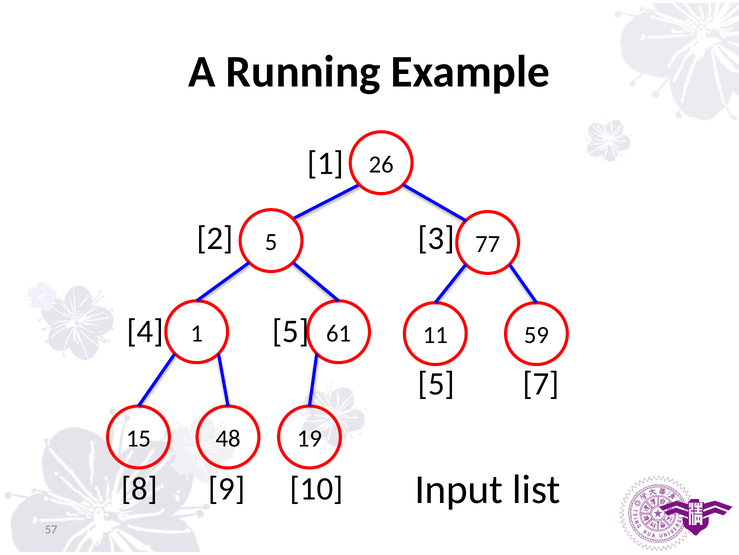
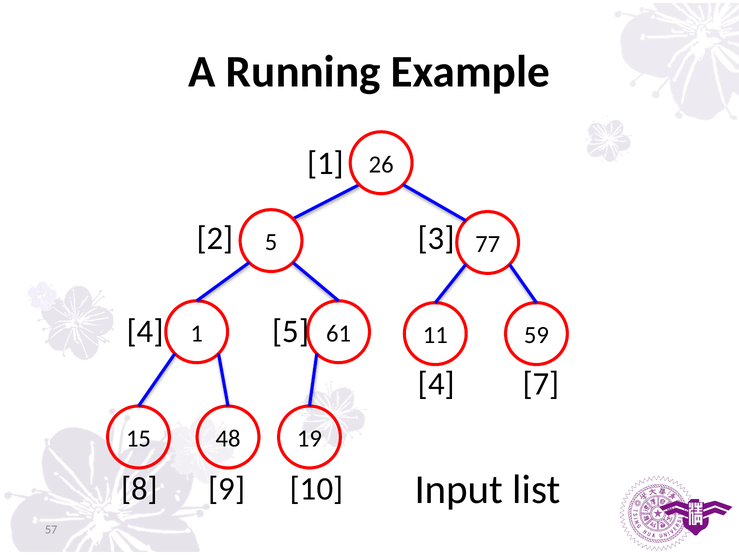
5: 5 -> 4 (436, 384)
